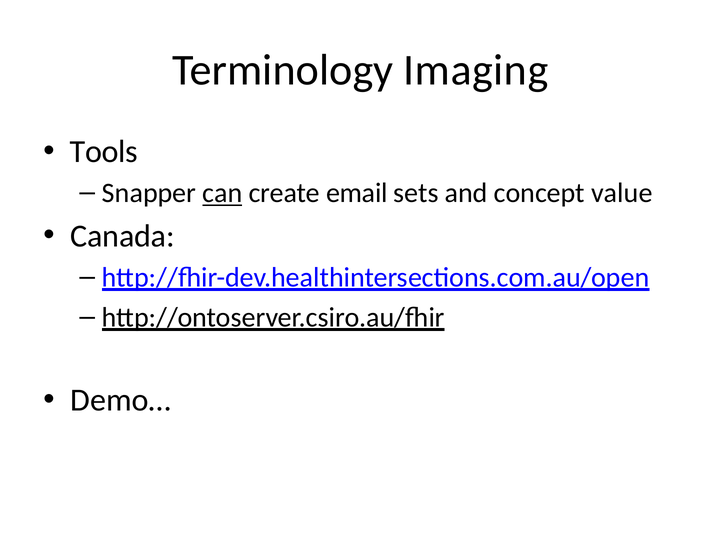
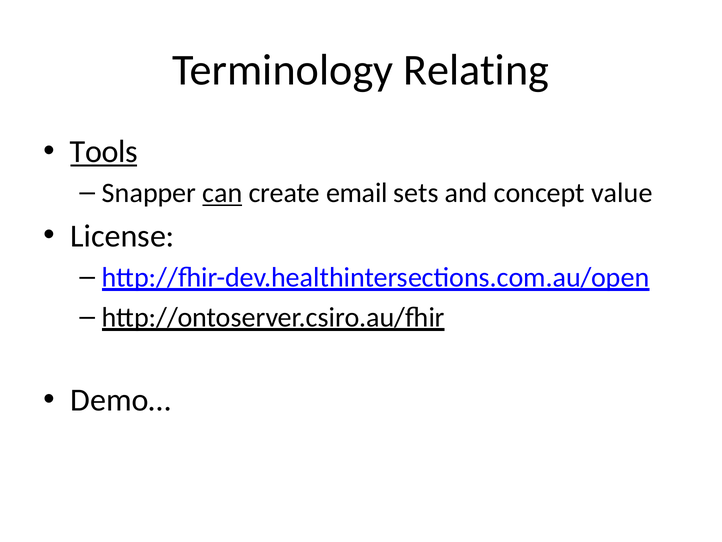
Imaging: Imaging -> Relating (476, 70)
Tools underline: none -> present (104, 151)
Canada: Canada -> License (122, 236)
